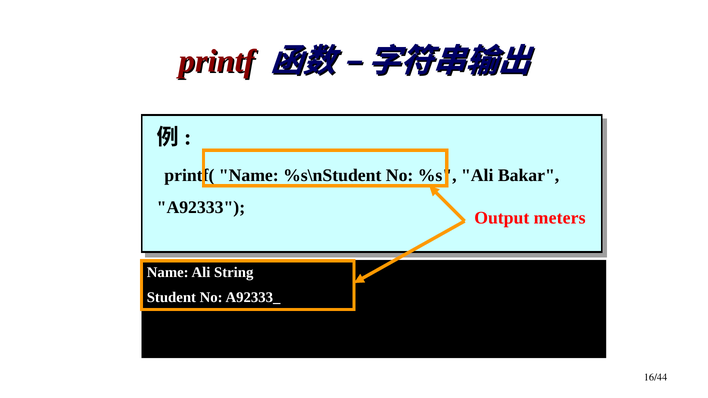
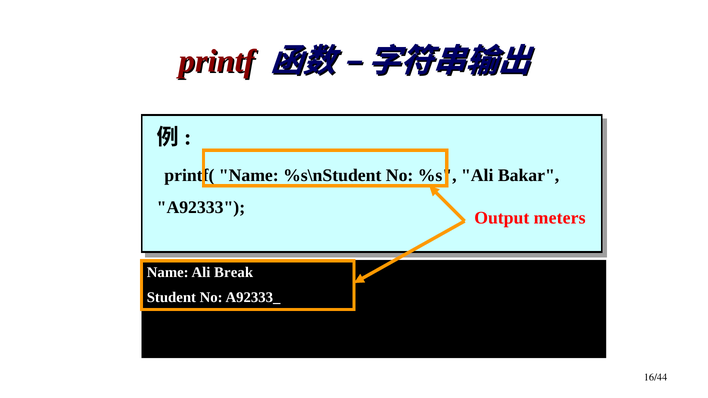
String: String -> Break (234, 273)
